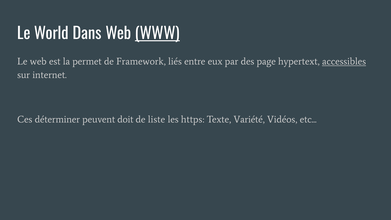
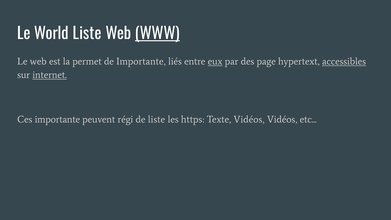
World Dans: Dans -> Liste (87, 34)
de Framework: Framework -> Importante (141, 61)
eux underline: none -> present (215, 61)
internet underline: none -> present (50, 75)
Ces déterminer: déterminer -> importante (57, 119)
doit: doit -> régi (125, 119)
Texte Variété: Variété -> Vidéos (249, 119)
